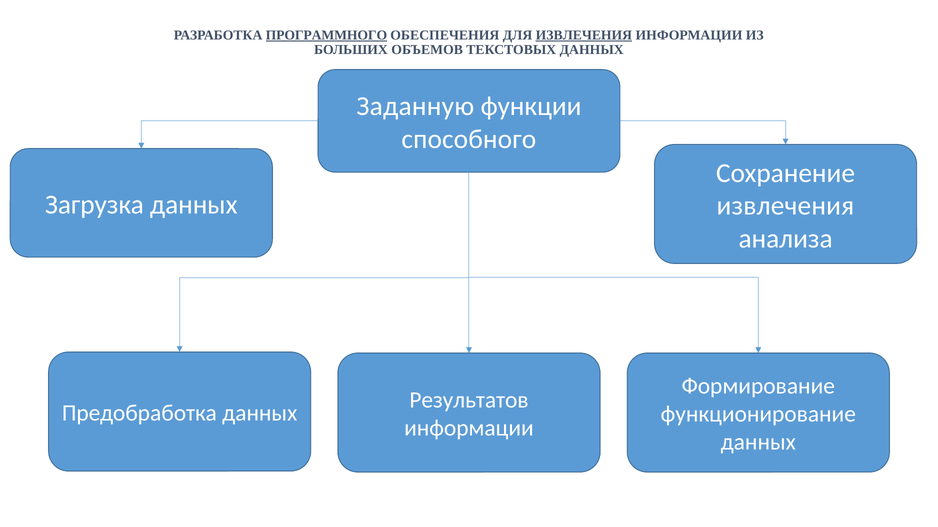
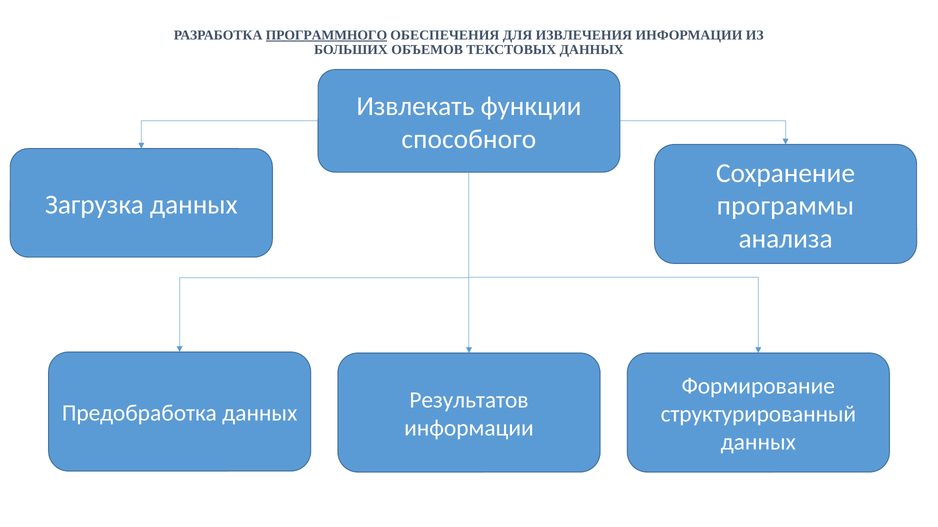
ИЗВЛЕЧЕНИЯ underline: present -> none (584, 35)
Заданную: Заданную -> Извлекать (415, 106)
извлечения: извлечения -> программы (785, 206)
функционирование: функционирование -> структурированный (758, 415)
